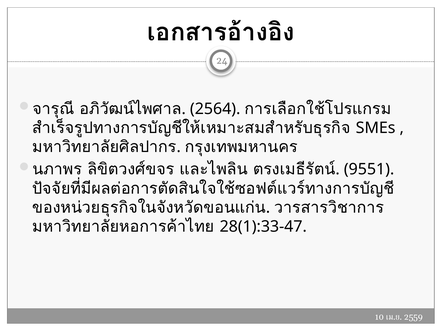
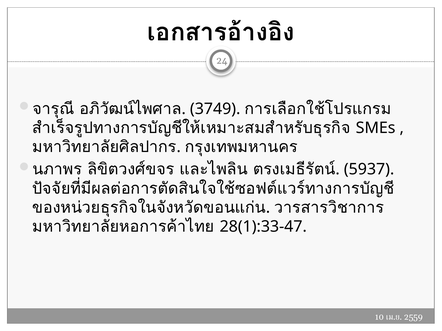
2564: 2564 -> 3749 (215, 109)
9551: 9551 -> 5937 (369, 170)
